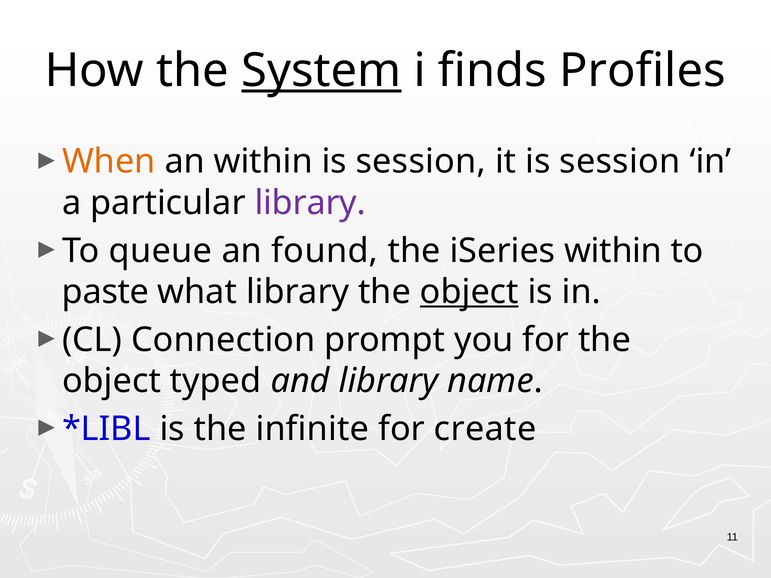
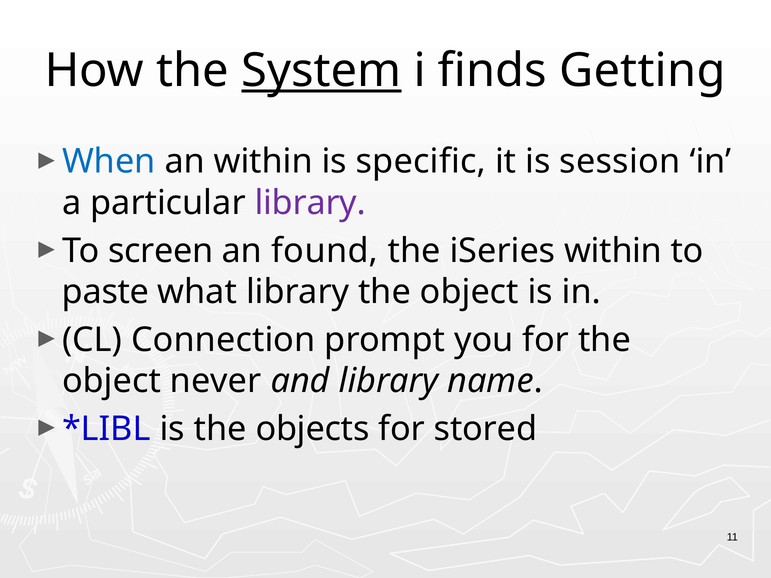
Profiles: Profiles -> Getting (642, 71)
When colour: orange -> blue (109, 162)
session: session -> specific (421, 162)
queue: queue -> screen (161, 251)
object underline: present -> none (469, 292)
typed: typed -> never (216, 381)
infinite: infinite -> objects (313, 429)
create: create -> stored (486, 429)
